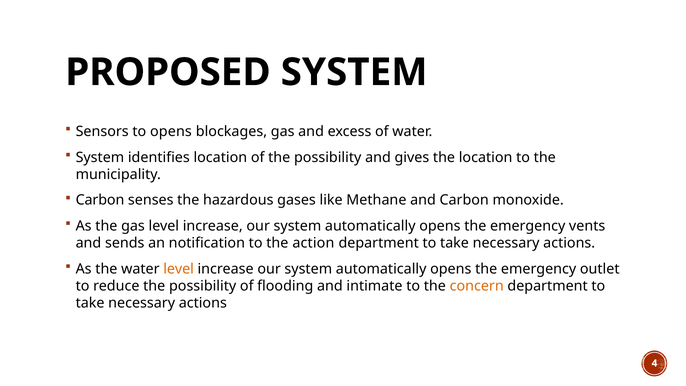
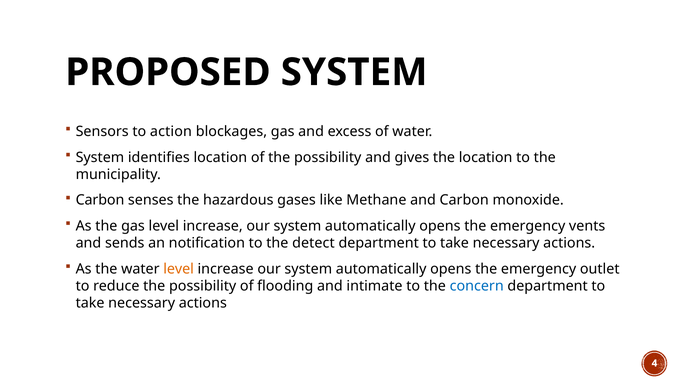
to opens: opens -> action (171, 132)
action: action -> detect (313, 243)
concern colour: orange -> blue (477, 286)
